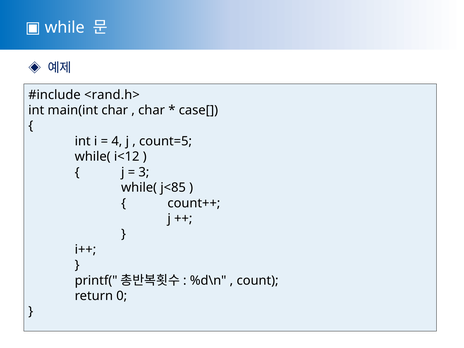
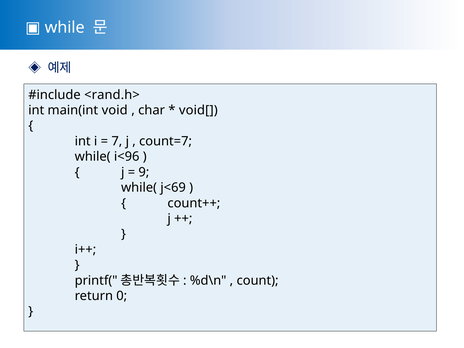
main(int char: char -> void (115, 110)
case[: case[ -> void[ (198, 110)
4: 4 -> 7 (117, 141)
count=5: count=5 -> count=7 (166, 141)
i<12: i<12 -> i<96 (127, 157)
3: 3 -> 9 (144, 172)
j<85: j<85 -> j<69 (173, 188)
